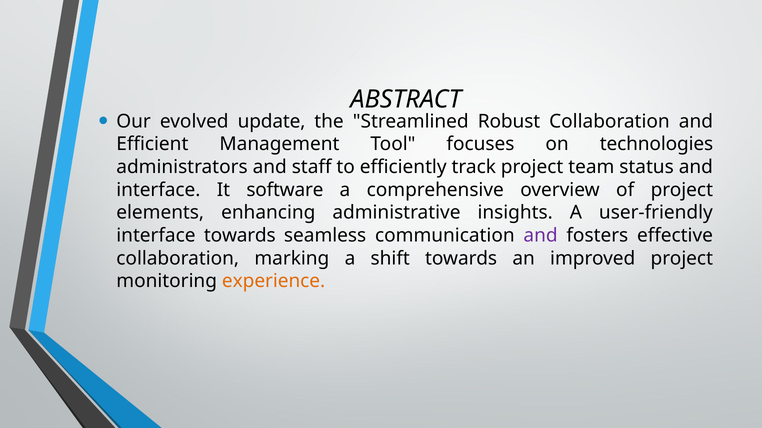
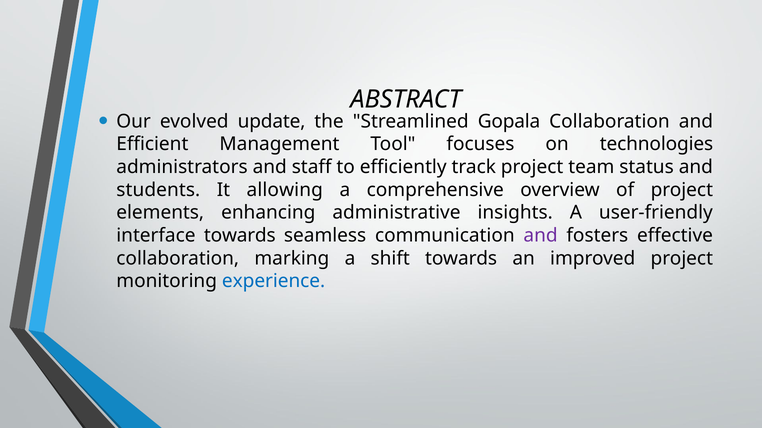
Robust: Robust -> Gopala (509, 121)
interface: interface -> students (158, 190)
software: software -> allowing (285, 190)
experience colour: orange -> blue (274, 281)
